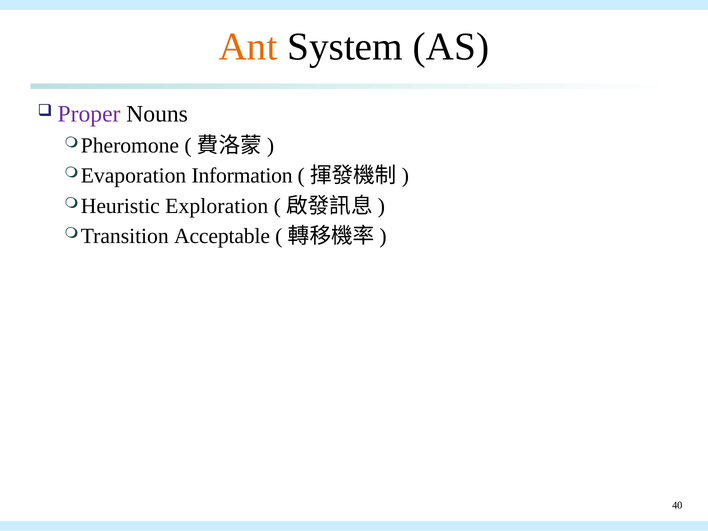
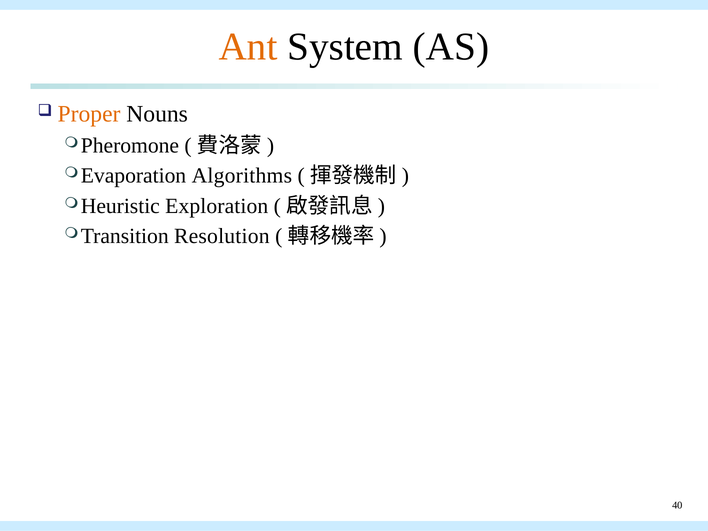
Proper colour: purple -> orange (89, 114)
Information: Information -> Algorithms (242, 176)
Acceptable: Acceptable -> Resolution (222, 236)
